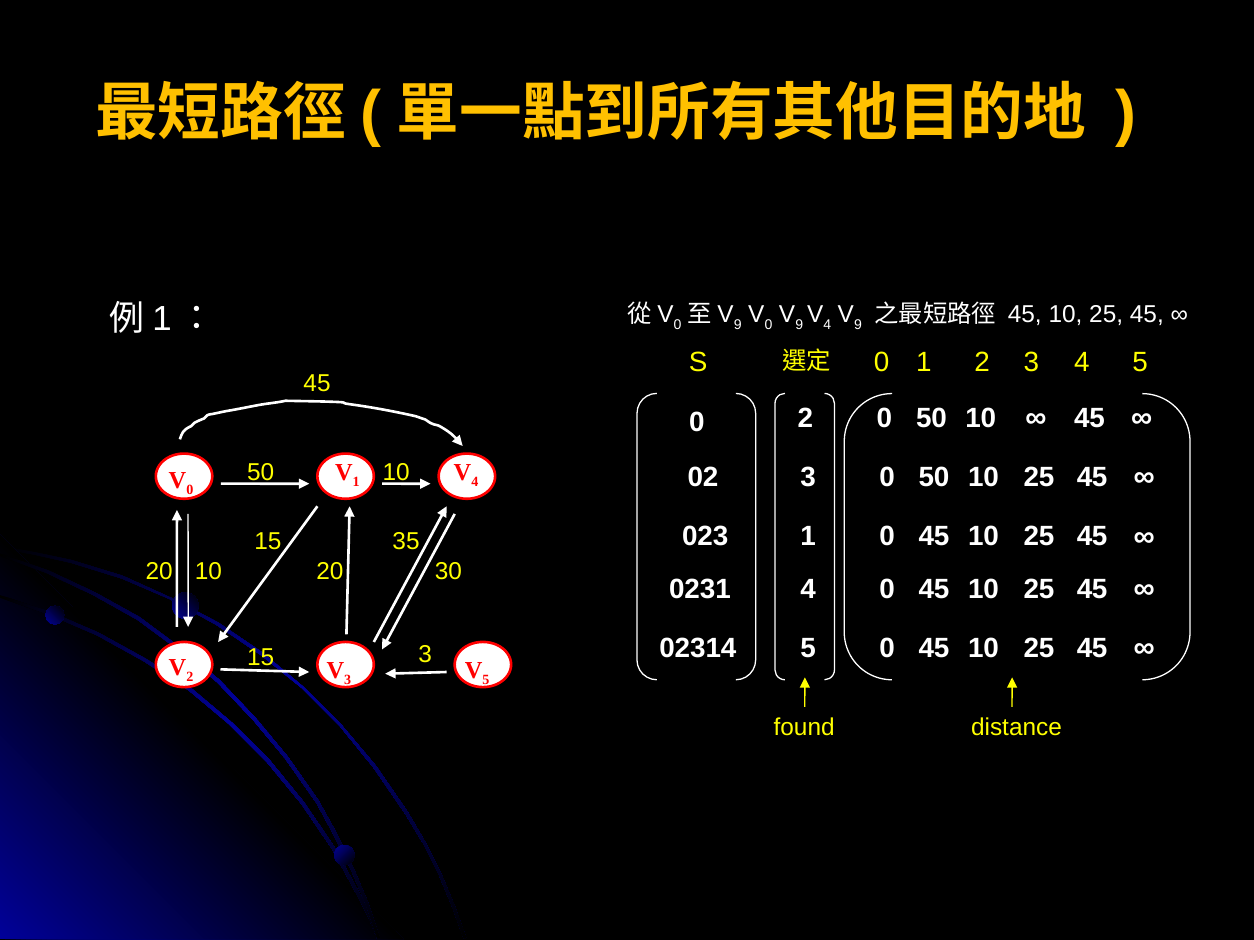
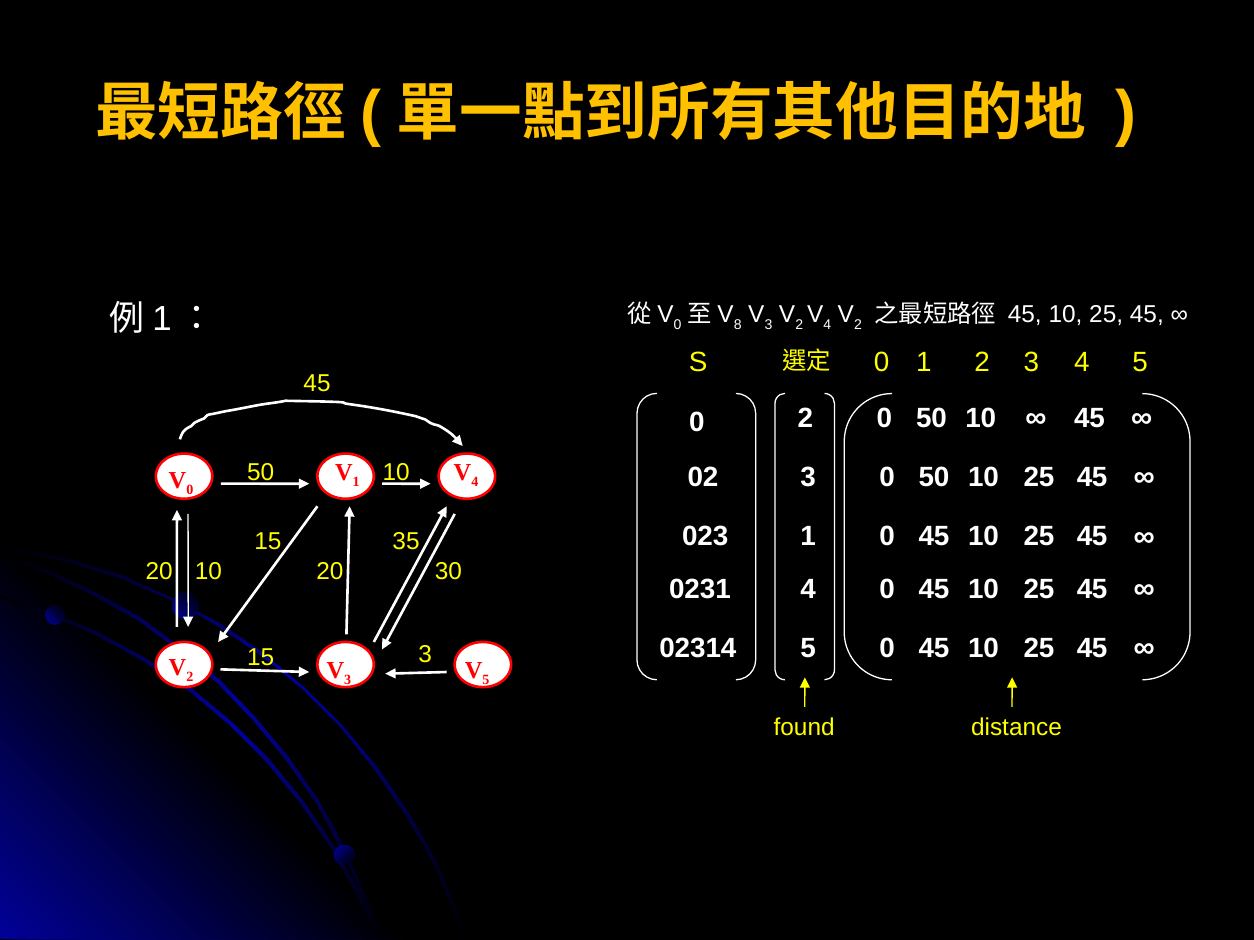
9: 9 -> 8 (738, 325)
0: 0 -> 3 (768, 325)
9: 9 -> 2 (799, 325)
9: 9 -> 2 (858, 325)
